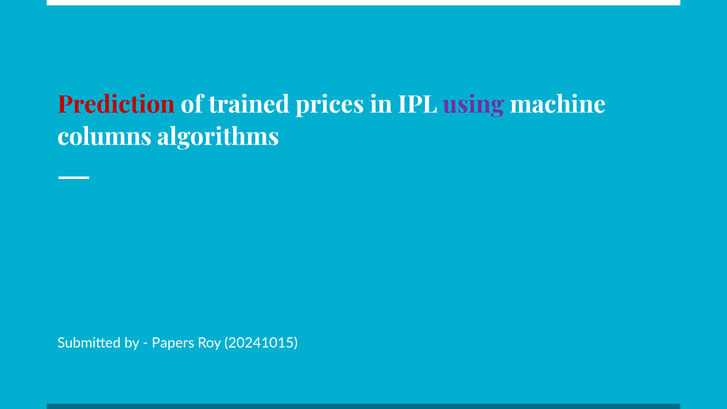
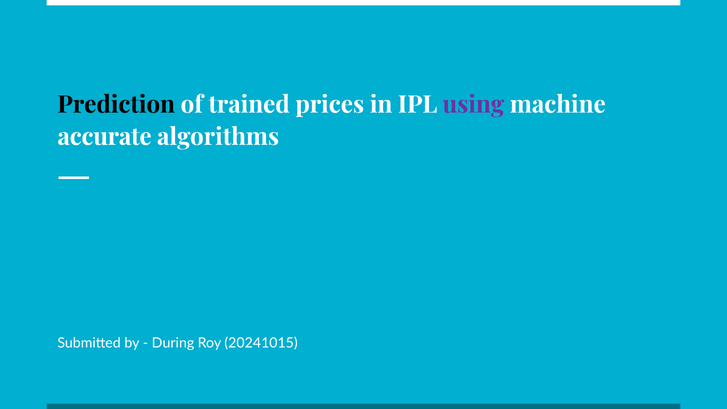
Prediction colour: red -> black (116, 105)
columns: columns -> accurate (105, 137)
Papers: Papers -> During (173, 343)
